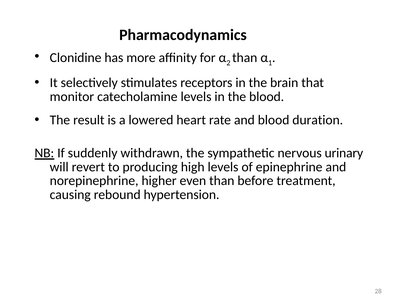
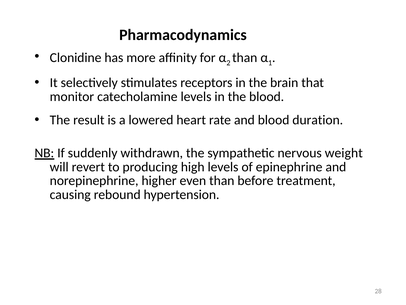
urinary: urinary -> weight (344, 153)
